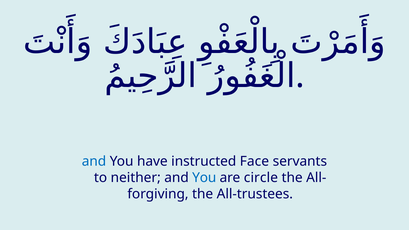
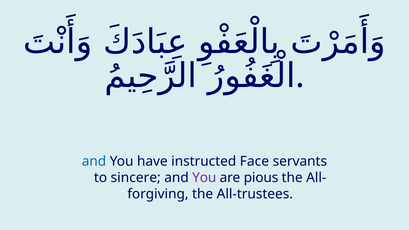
neither: neither -> sincere (136, 178)
You colour: blue -> purple (204, 178)
circle: circle -> pious (261, 178)
